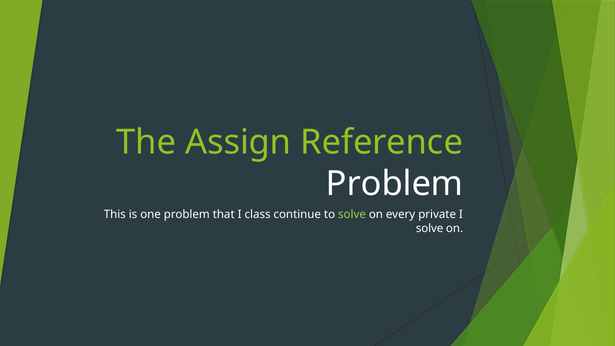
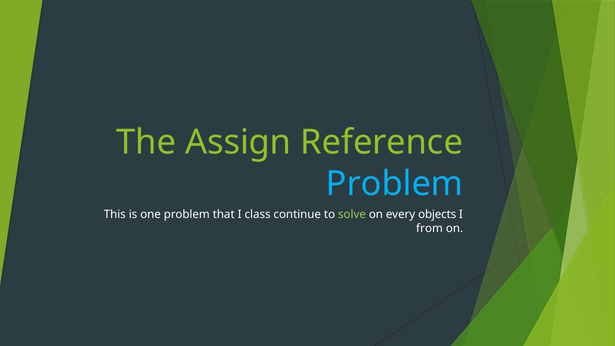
Problem colour: white -> light blue (395, 184)
private: private -> objects (437, 214)
solve: solve -> from (429, 228)
